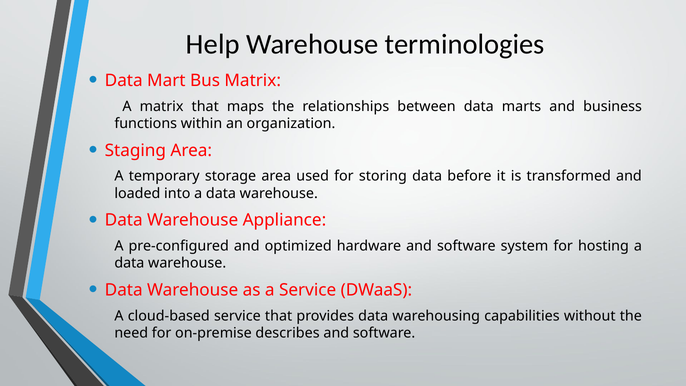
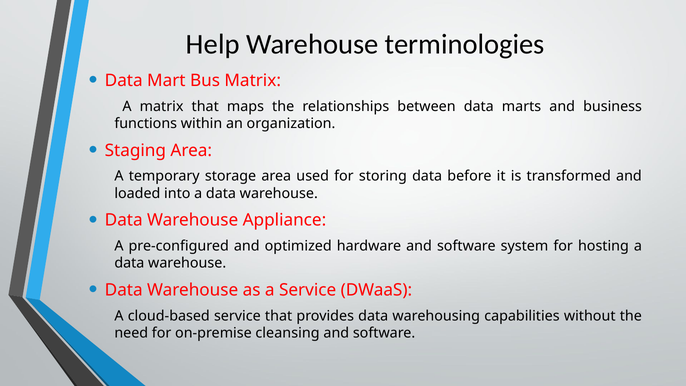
describes: describes -> cleansing (288, 333)
